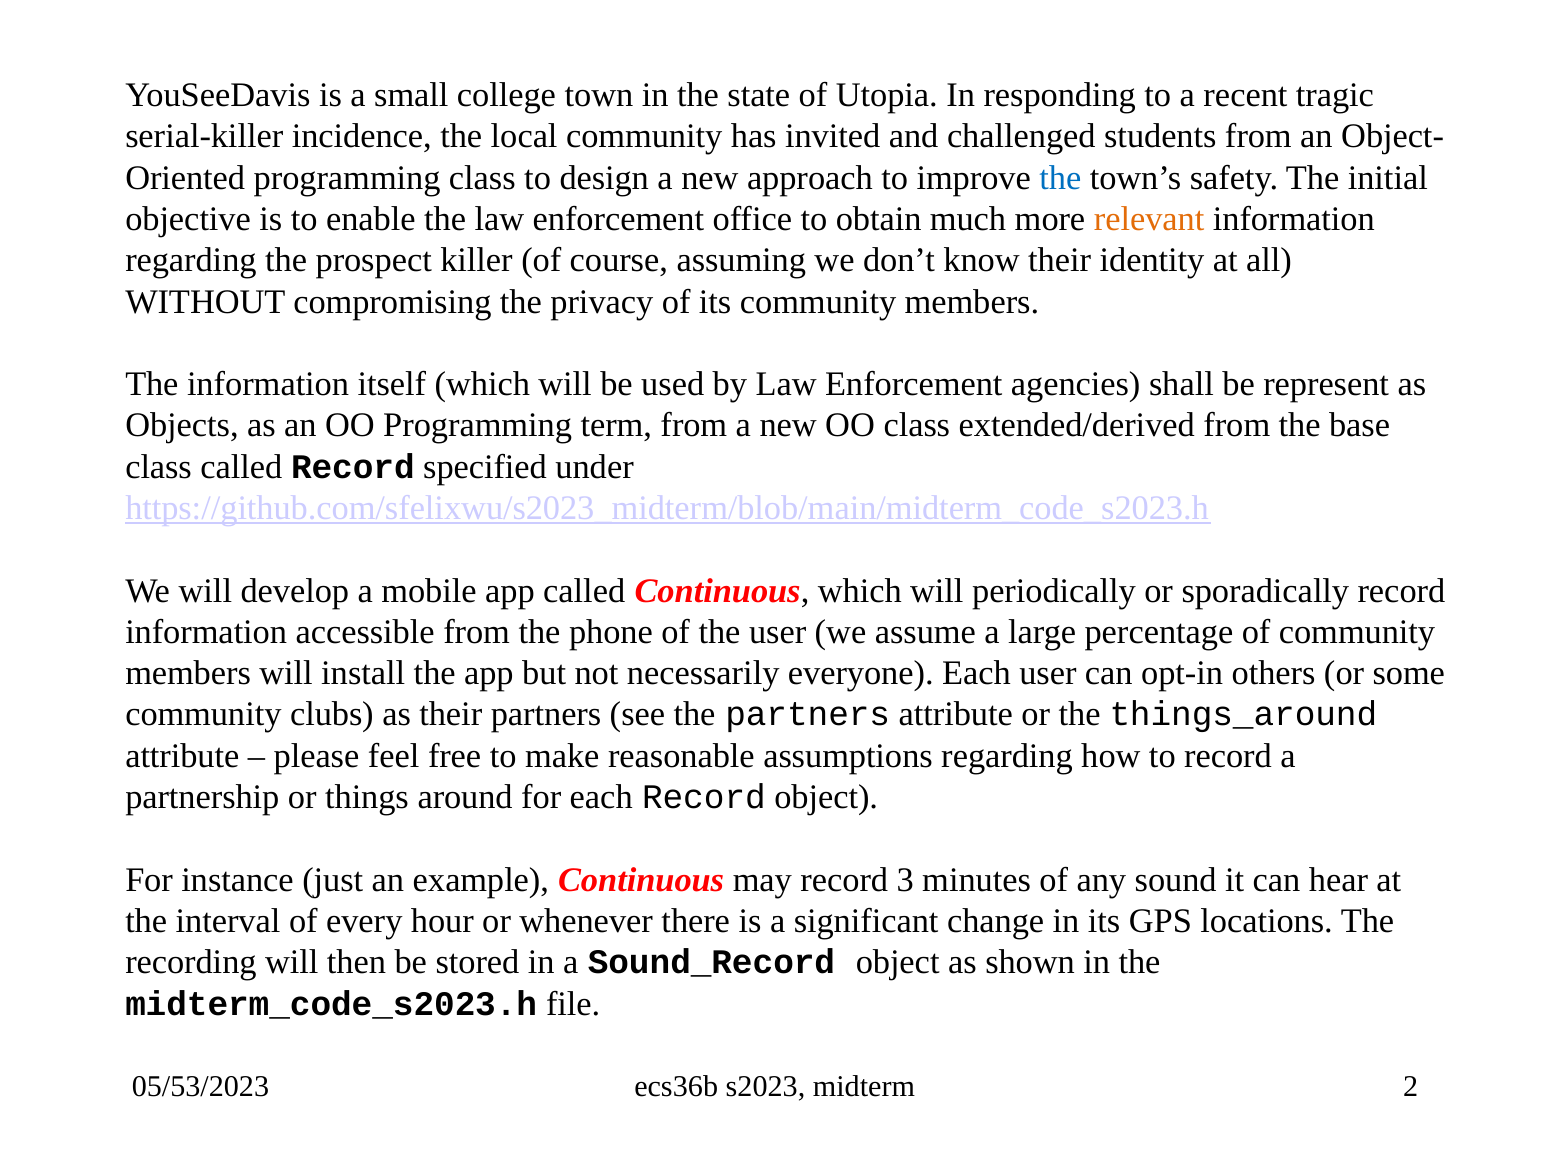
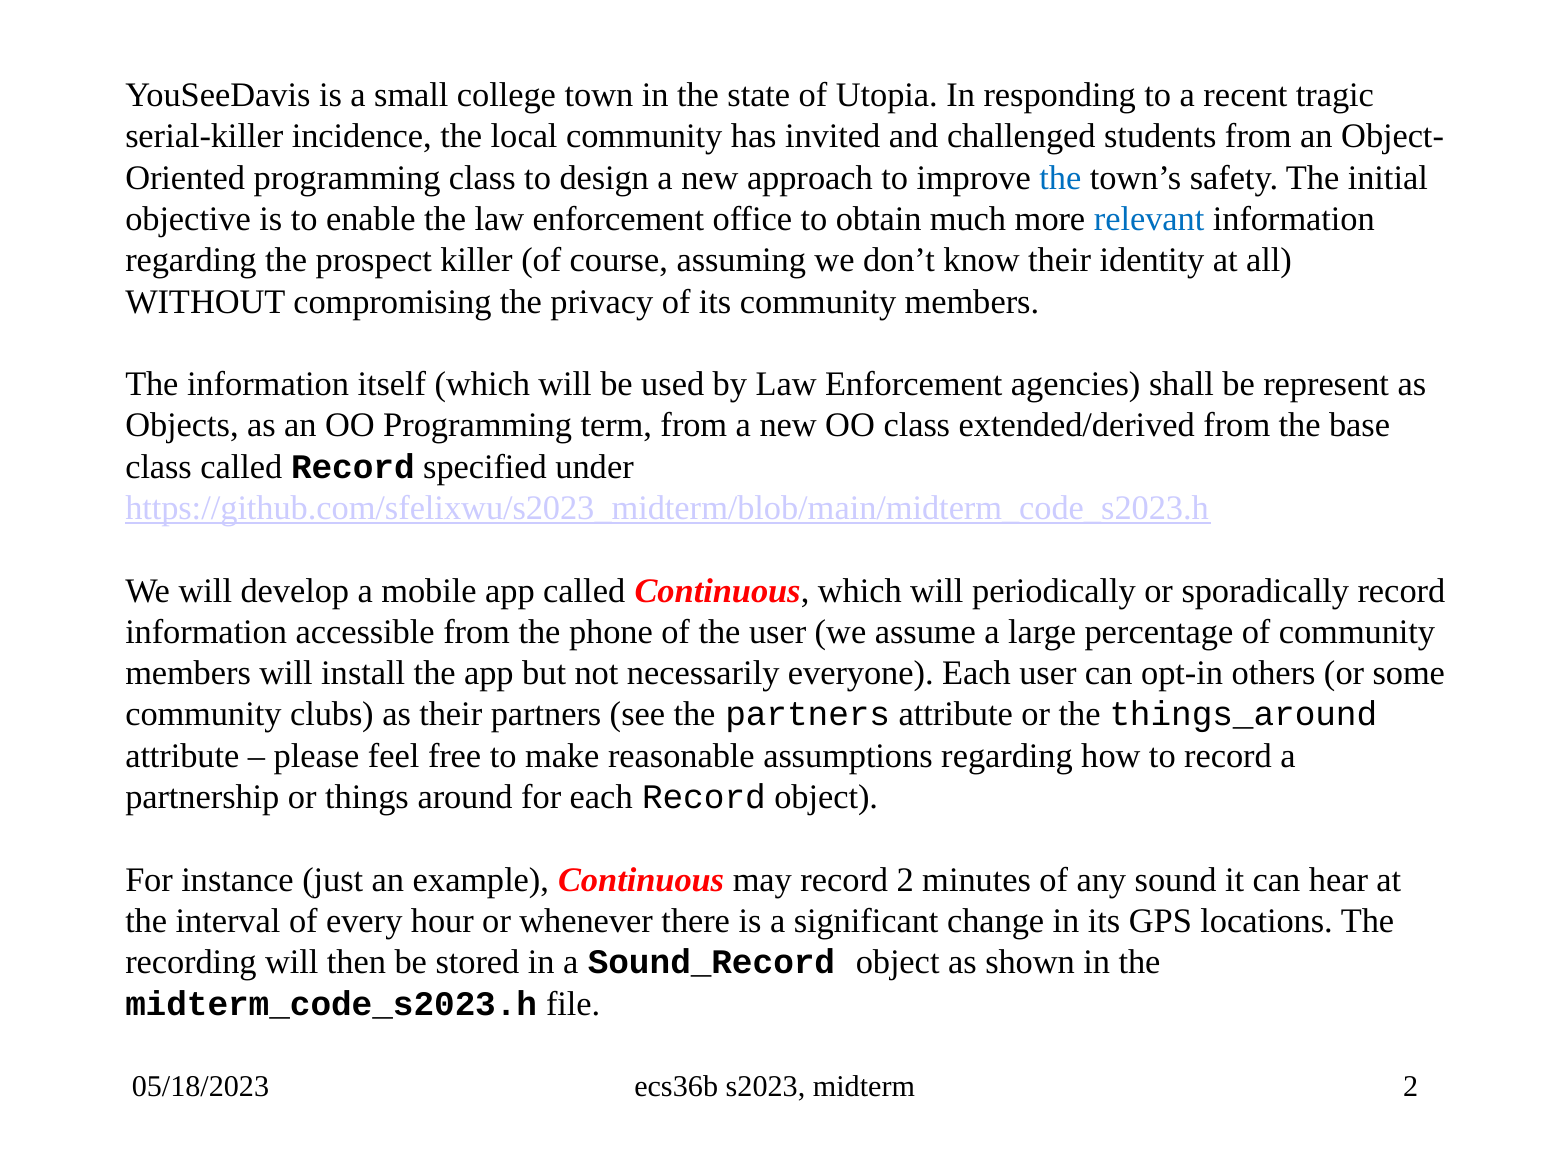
relevant colour: orange -> blue (1149, 219)
record 3: 3 -> 2 (905, 880)
05/53/2023: 05/53/2023 -> 05/18/2023 (200, 1087)
